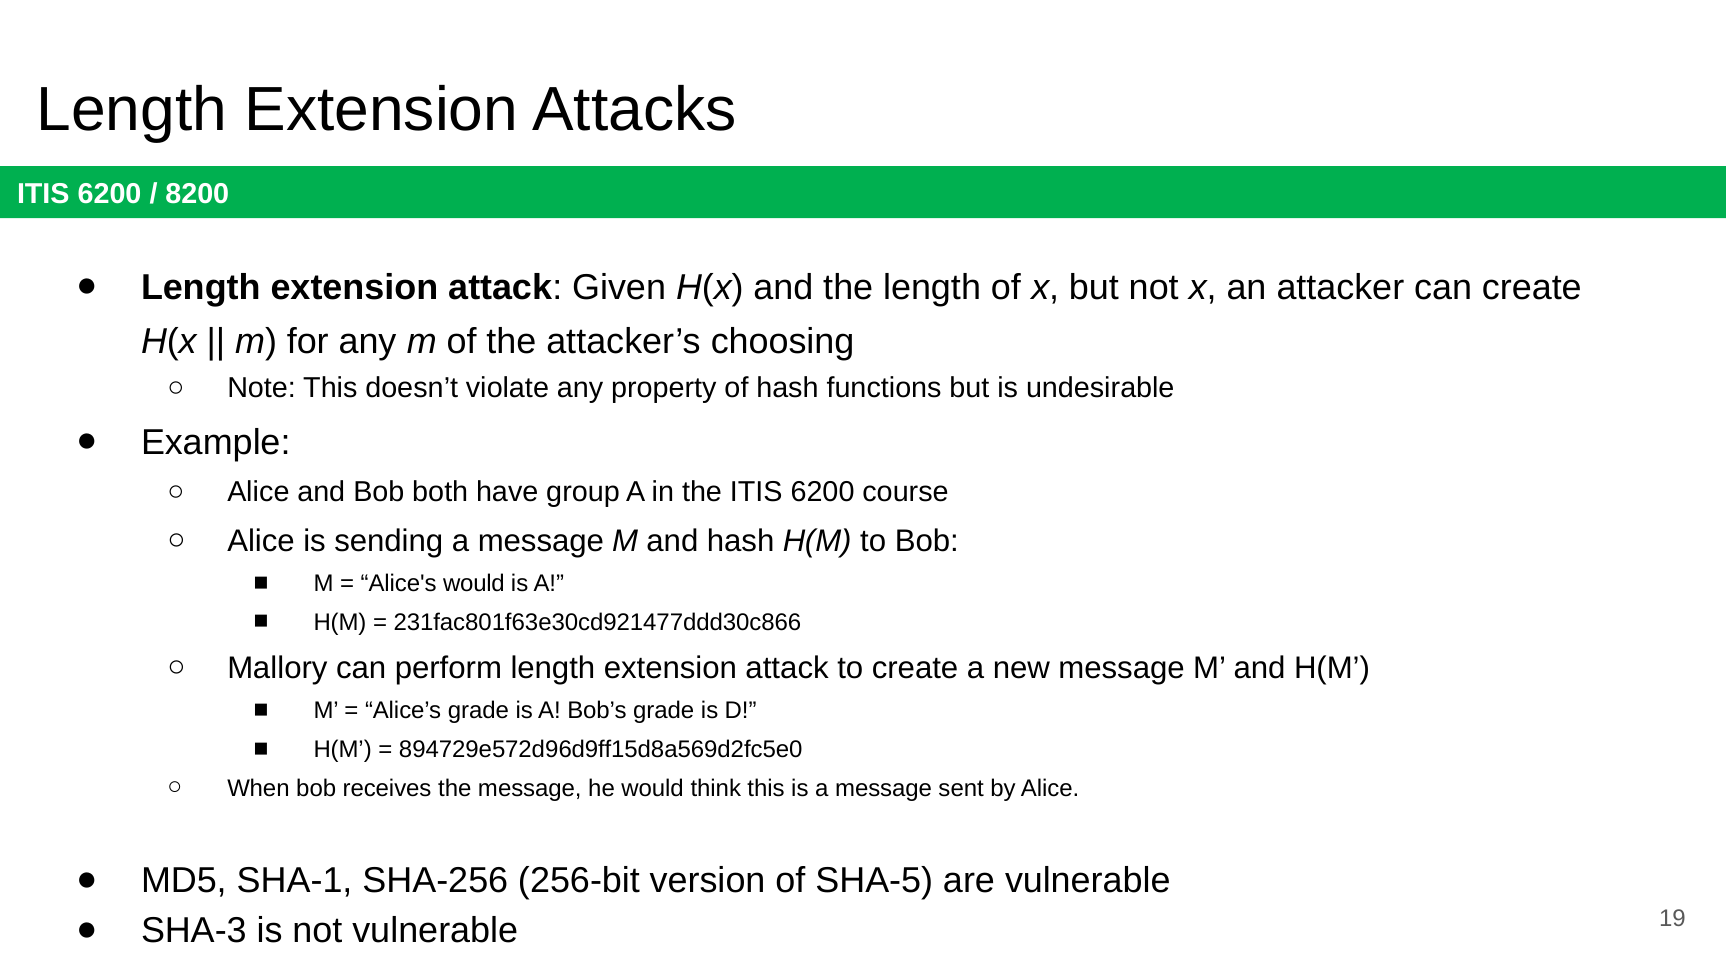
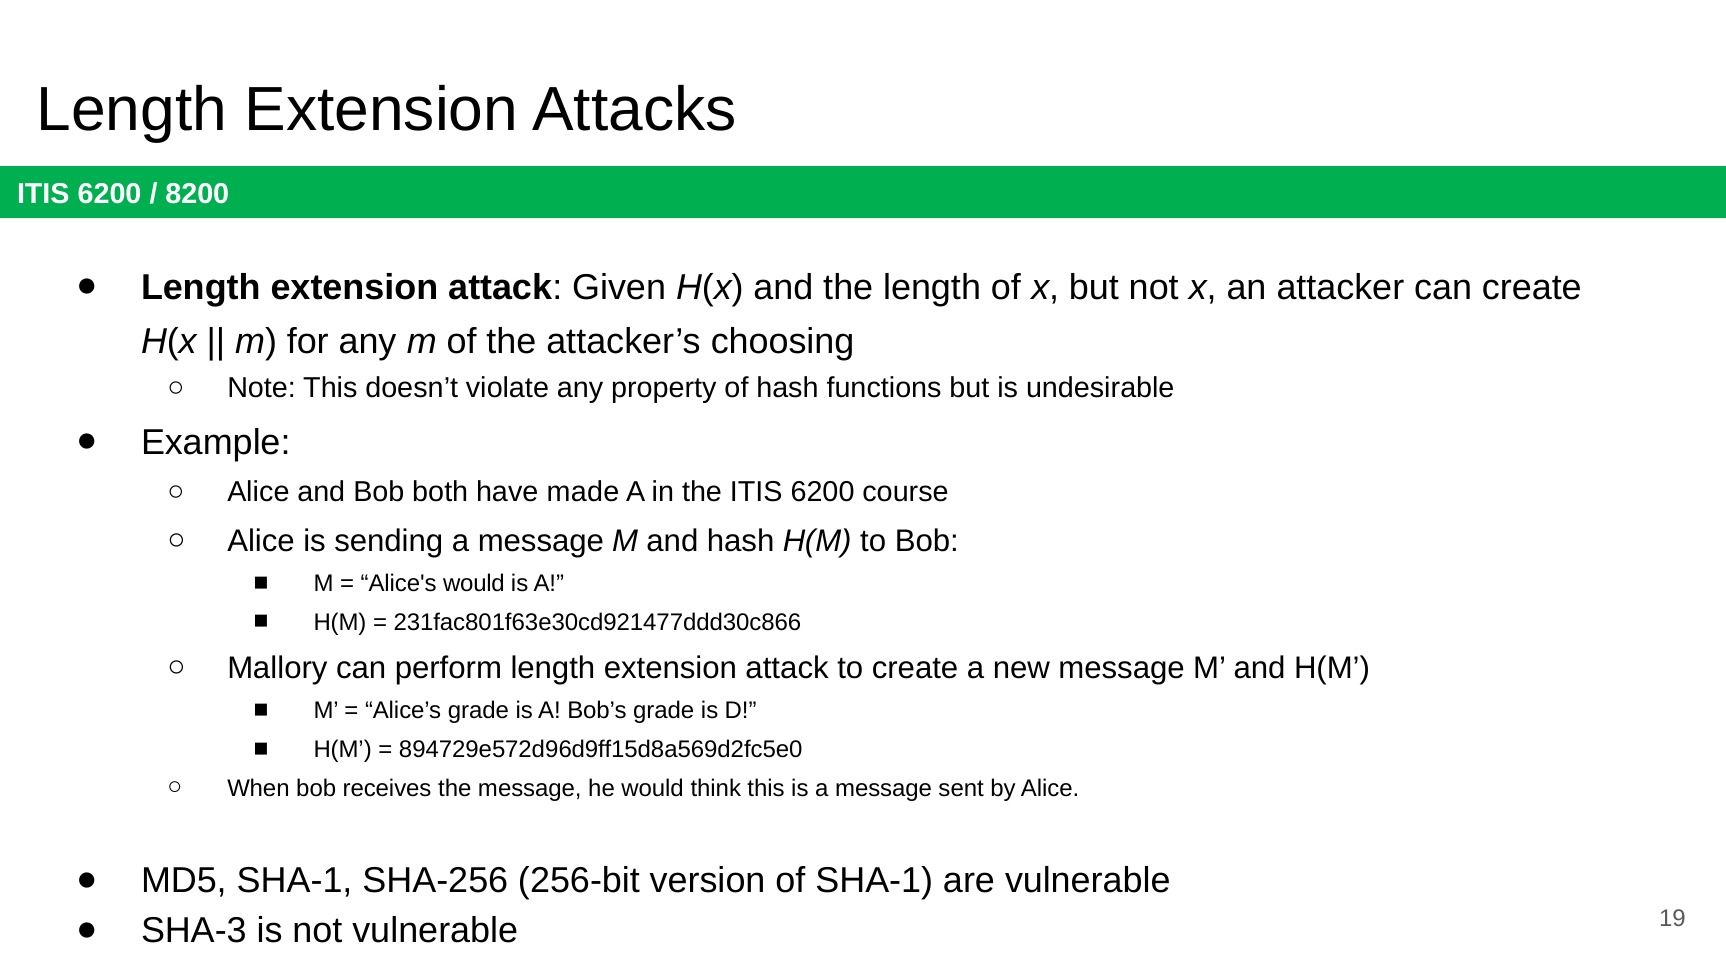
group: group -> made (583, 492)
of SHA-5: SHA-5 -> SHA-1 (874, 881)
